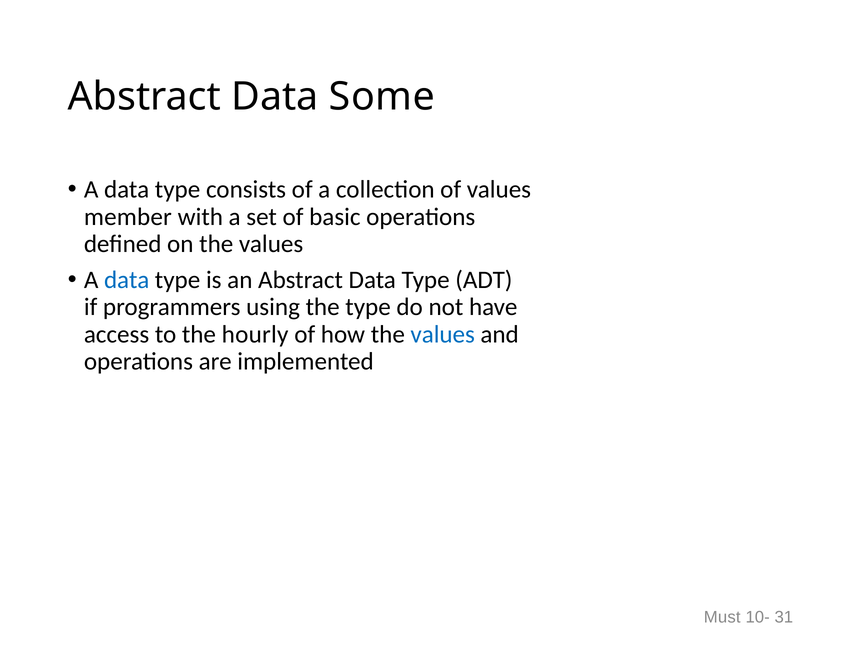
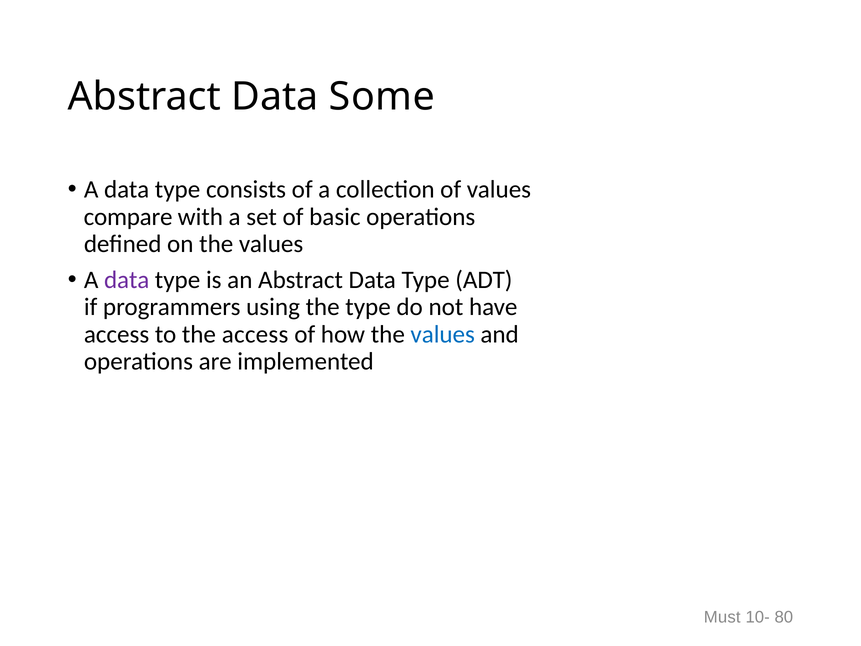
member: member -> compare (128, 217)
data colour: blue -> purple (127, 280)
the hourly: hourly -> access (255, 334)
31: 31 -> 80 (784, 617)
